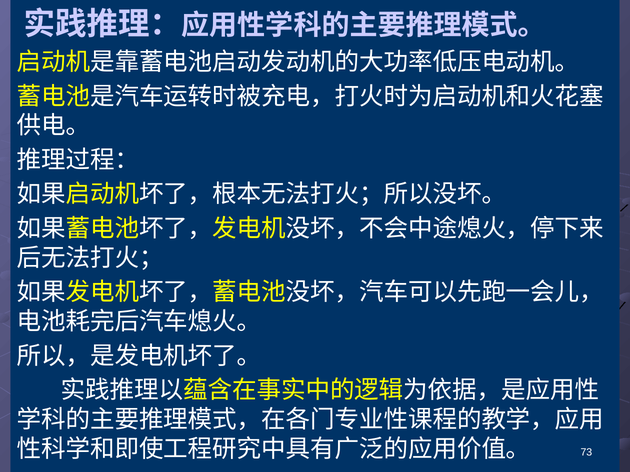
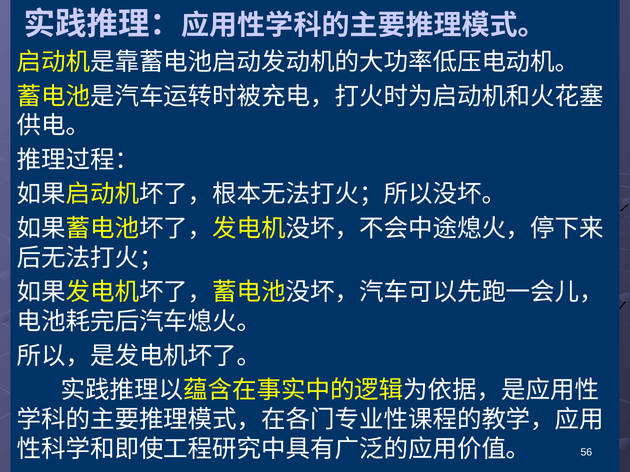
73: 73 -> 56 (586, 453)
